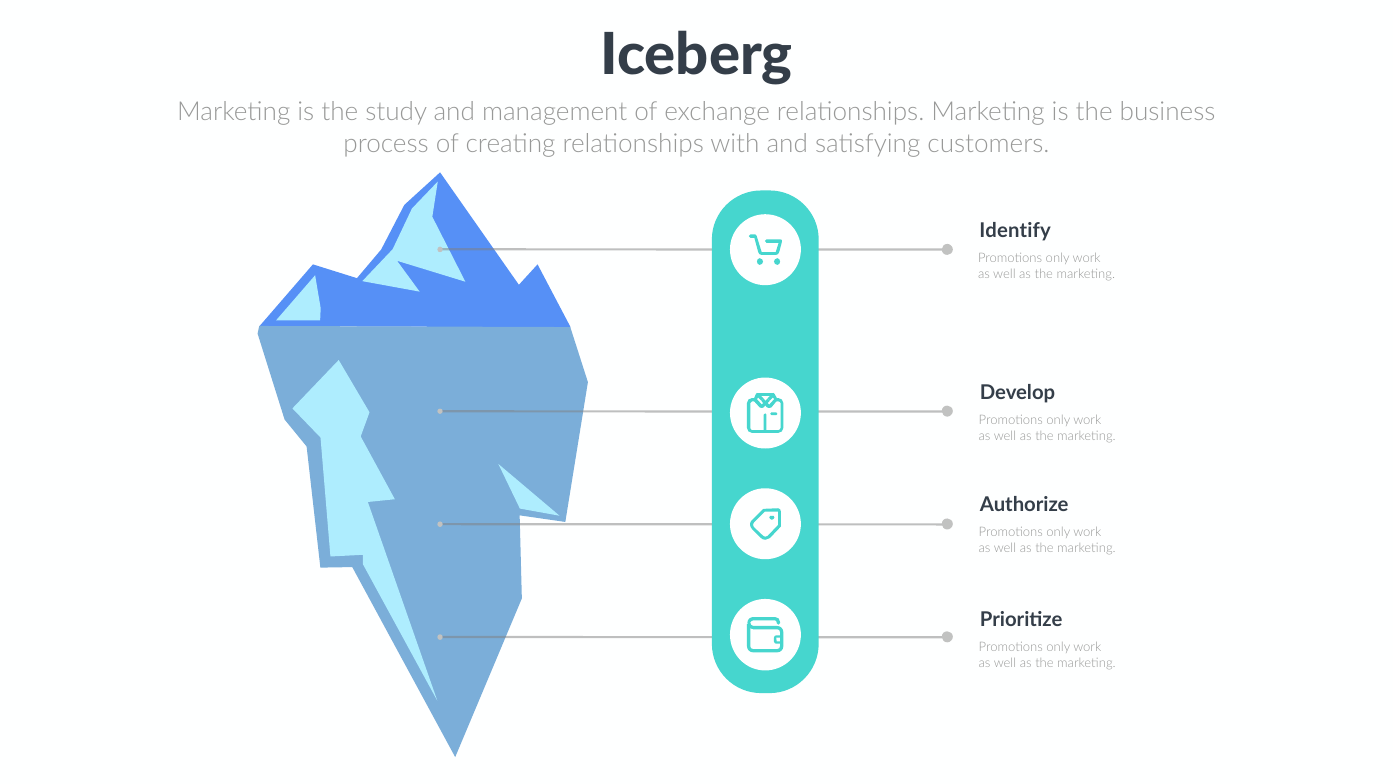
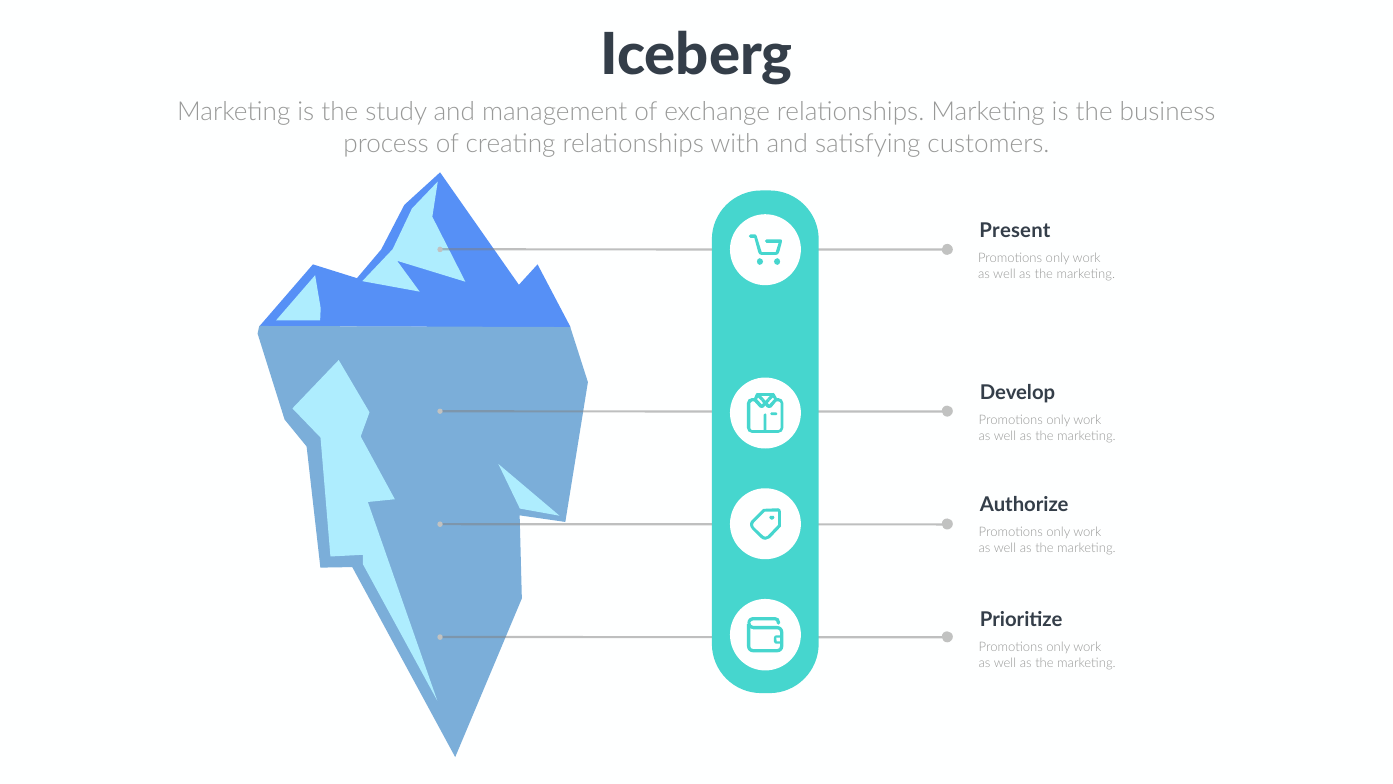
Identify: Identify -> Present (1015, 231)
